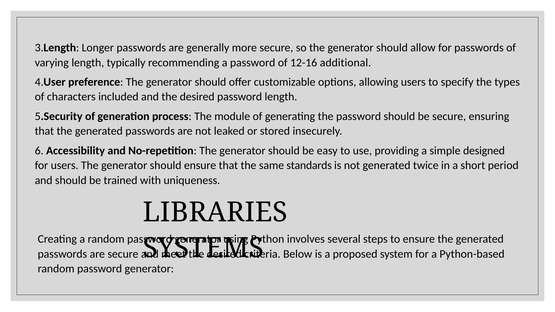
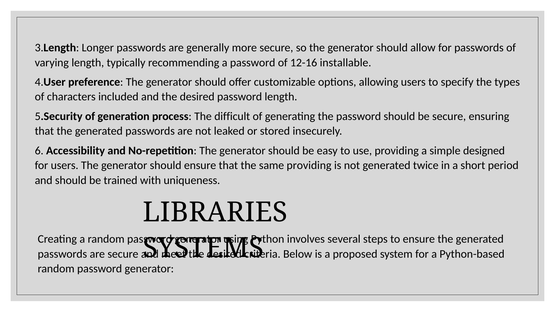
additional: additional -> installable (346, 63)
module: module -> difficult (232, 116)
same standards: standards -> providing (309, 166)
